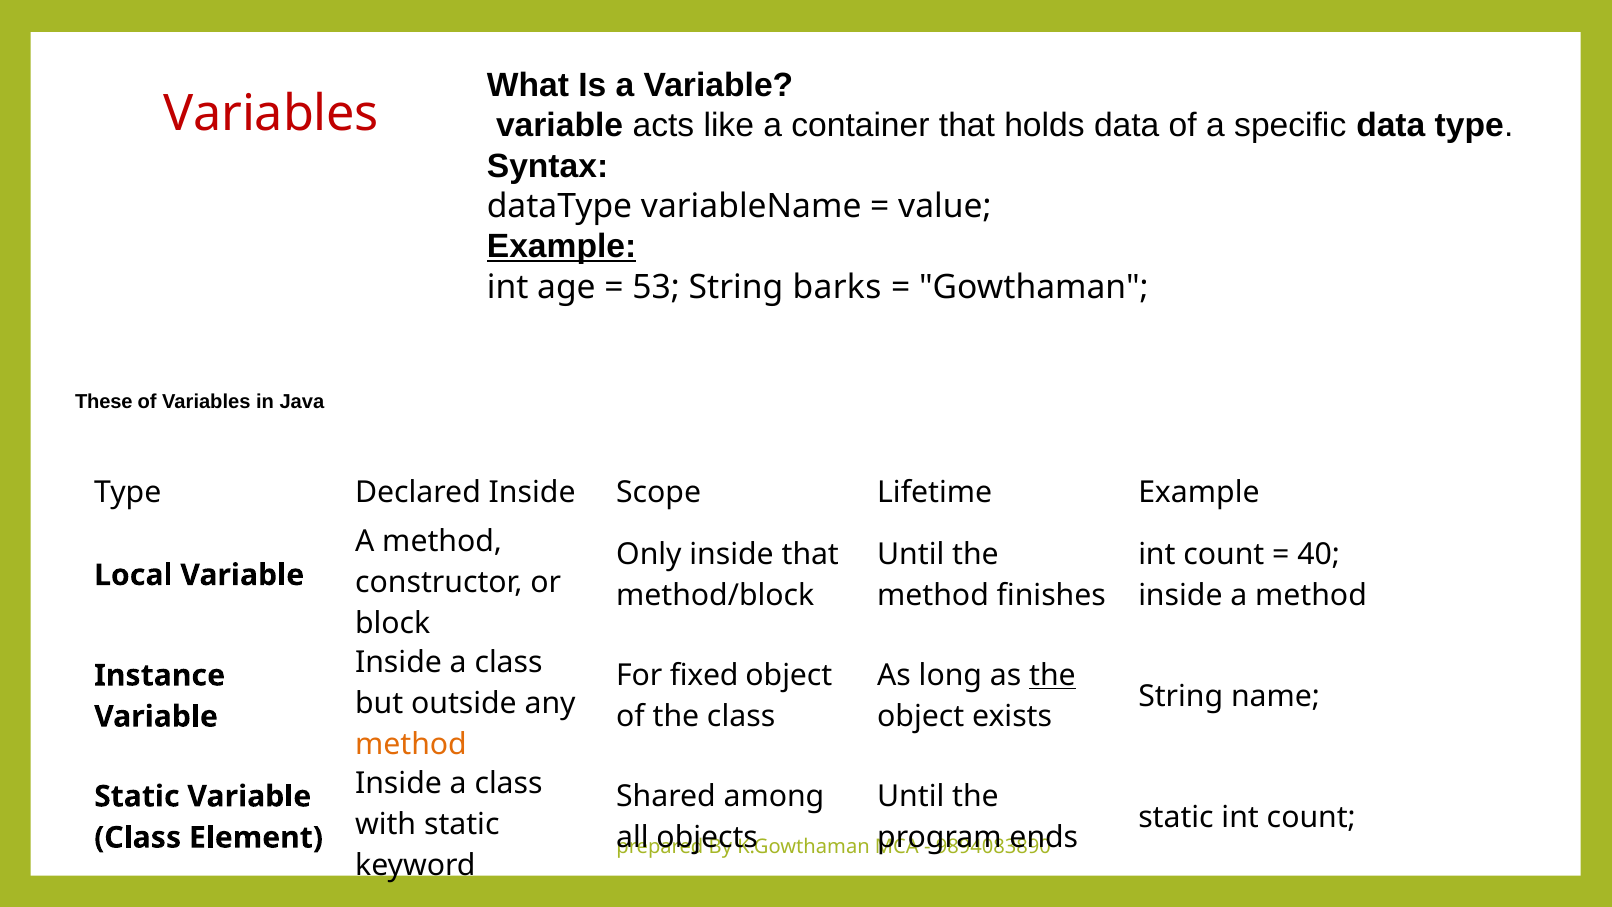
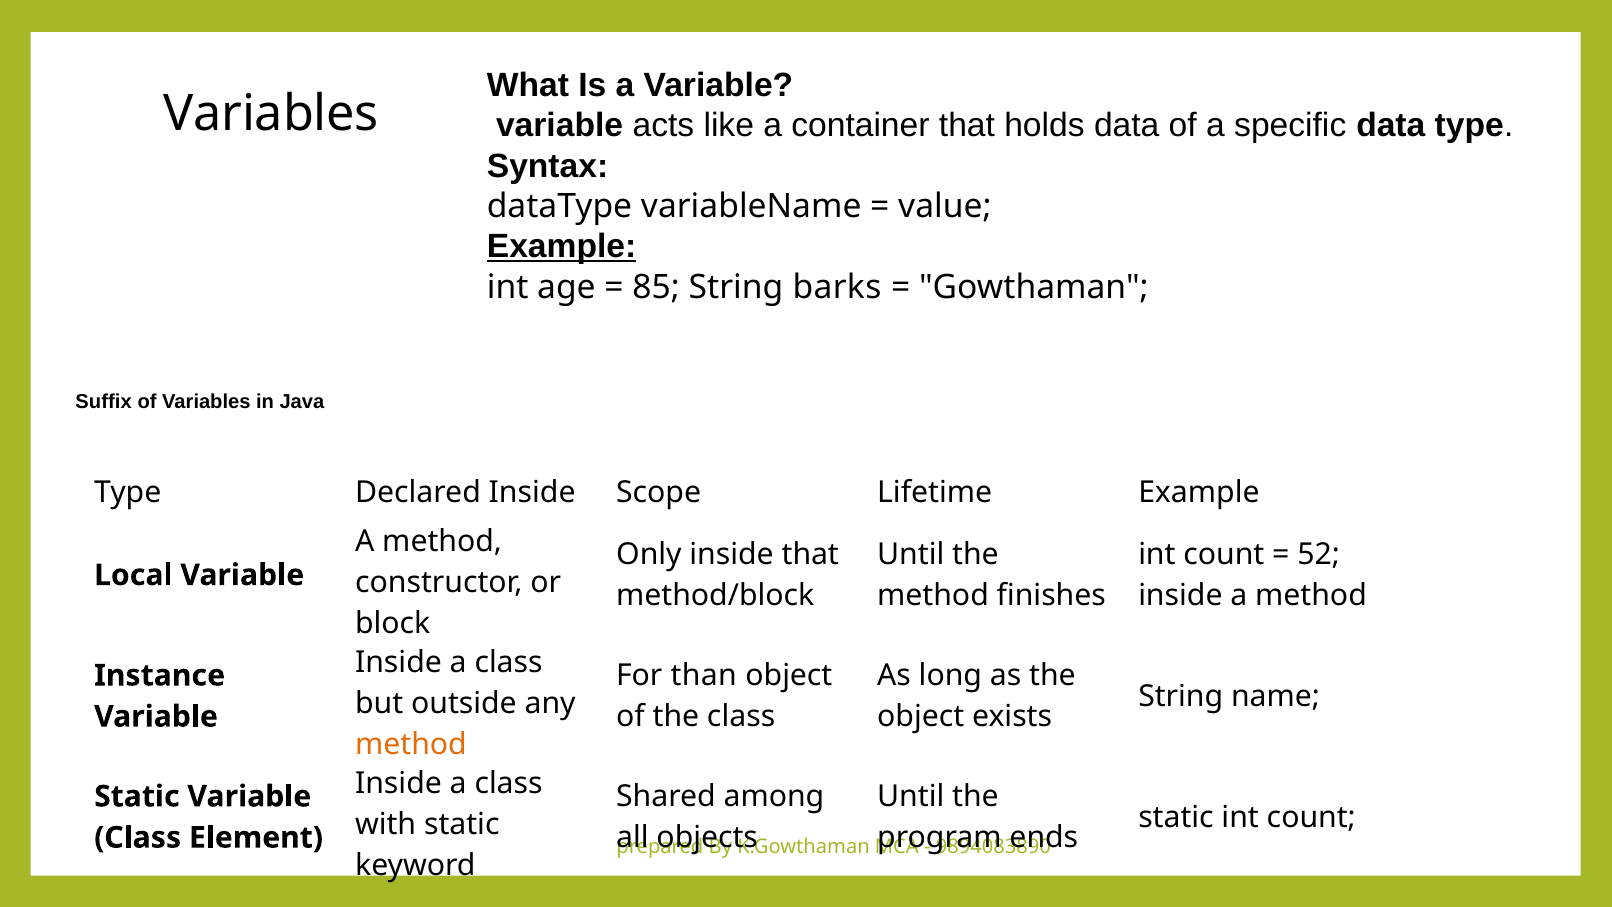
Variables colour: red -> black (271, 113)
53: 53 -> 85 (656, 287)
These: These -> Suffix (104, 401)
40: 40 -> 52 (1319, 554)
fixed: fixed -> than (704, 675)
the underline: present -> none (1052, 675)
